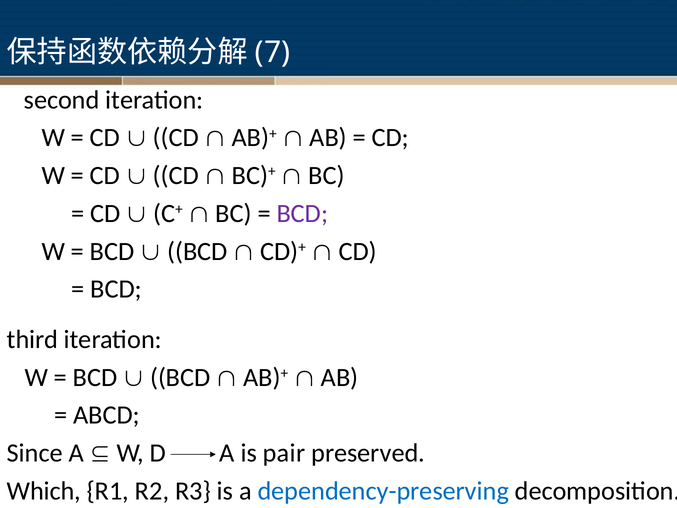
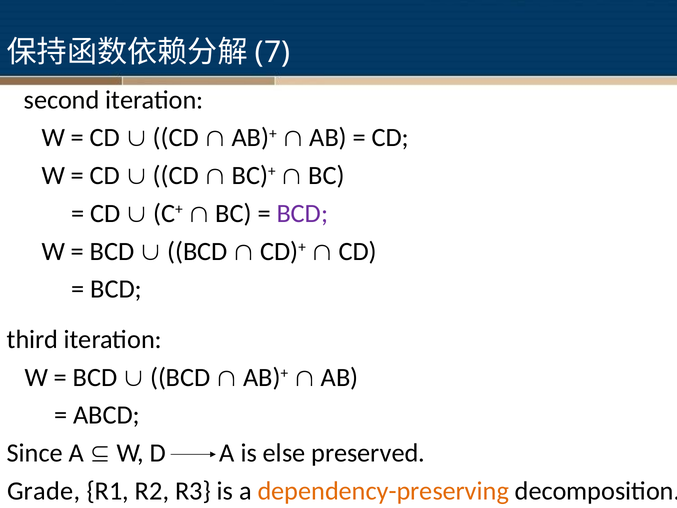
pair: pair -> else (284, 453)
Which: Which -> Grade (44, 491)
dependency-preserving colour: blue -> orange (383, 491)
